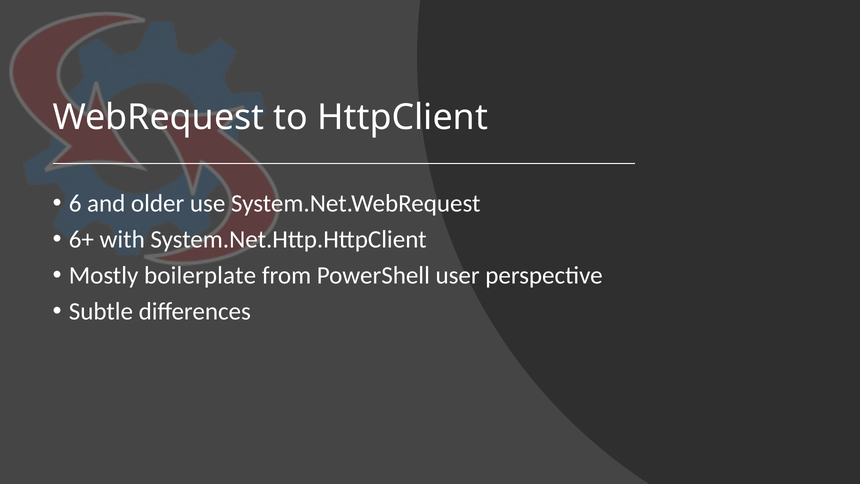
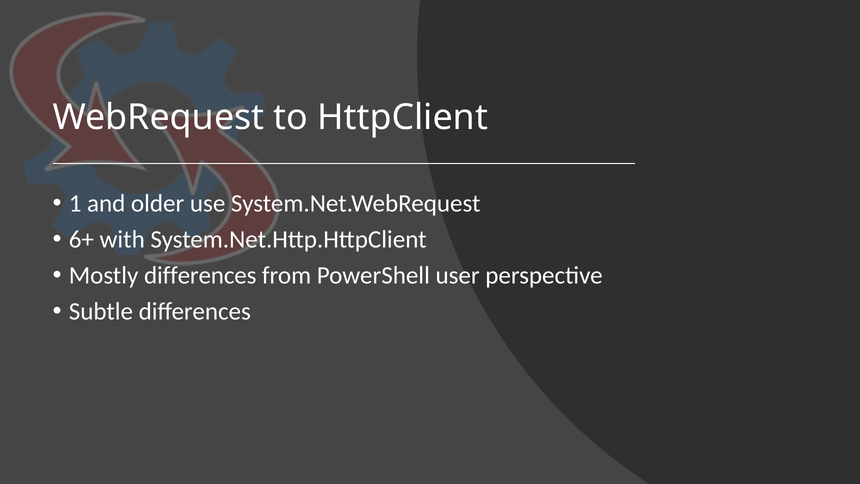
6: 6 -> 1 (75, 203)
Mostly boilerplate: boilerplate -> differences (200, 275)
